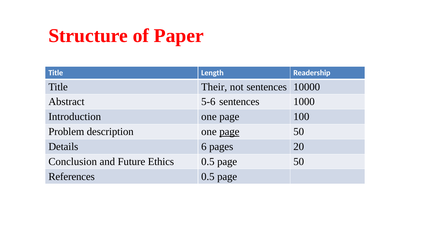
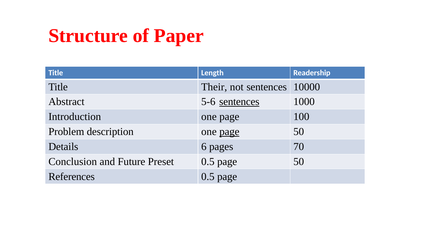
sentences underline: none -> present (239, 102)
20: 20 -> 70 (299, 147)
Ethics: Ethics -> Preset (161, 162)
